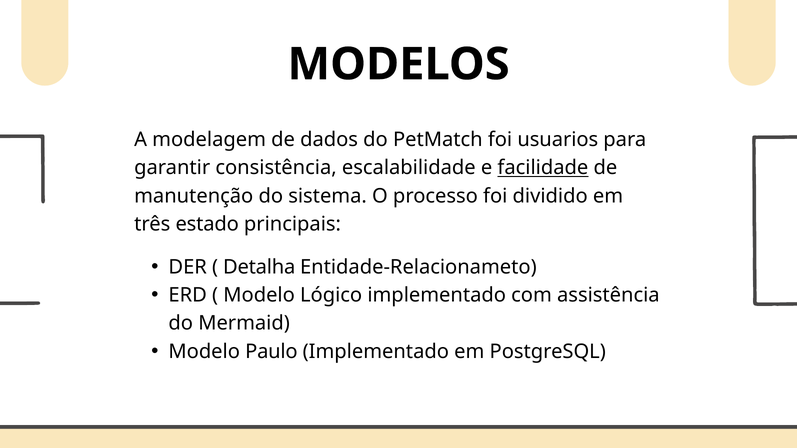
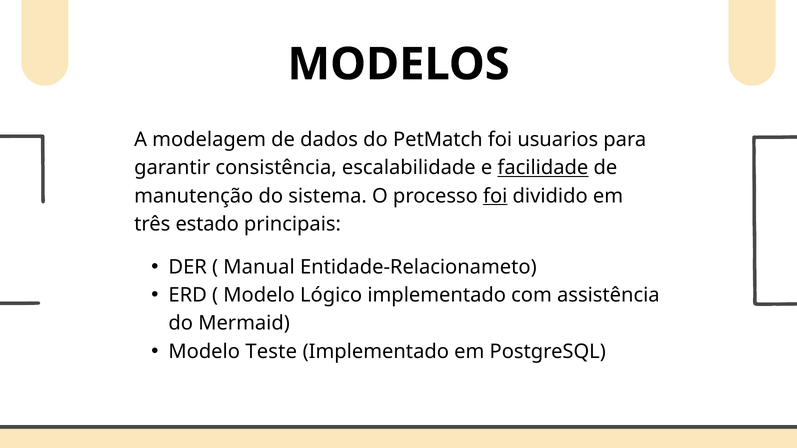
foi underline: none -> present (495, 196)
Detalha: Detalha -> Manual (259, 267)
Paulo: Paulo -> Teste (271, 352)
